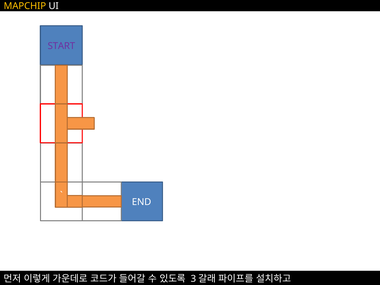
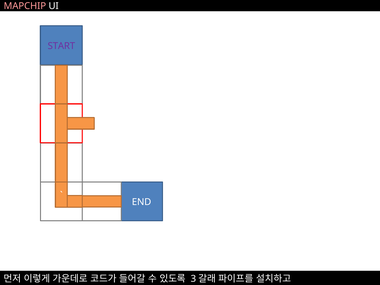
MAPCHIP colour: yellow -> pink (25, 6)
